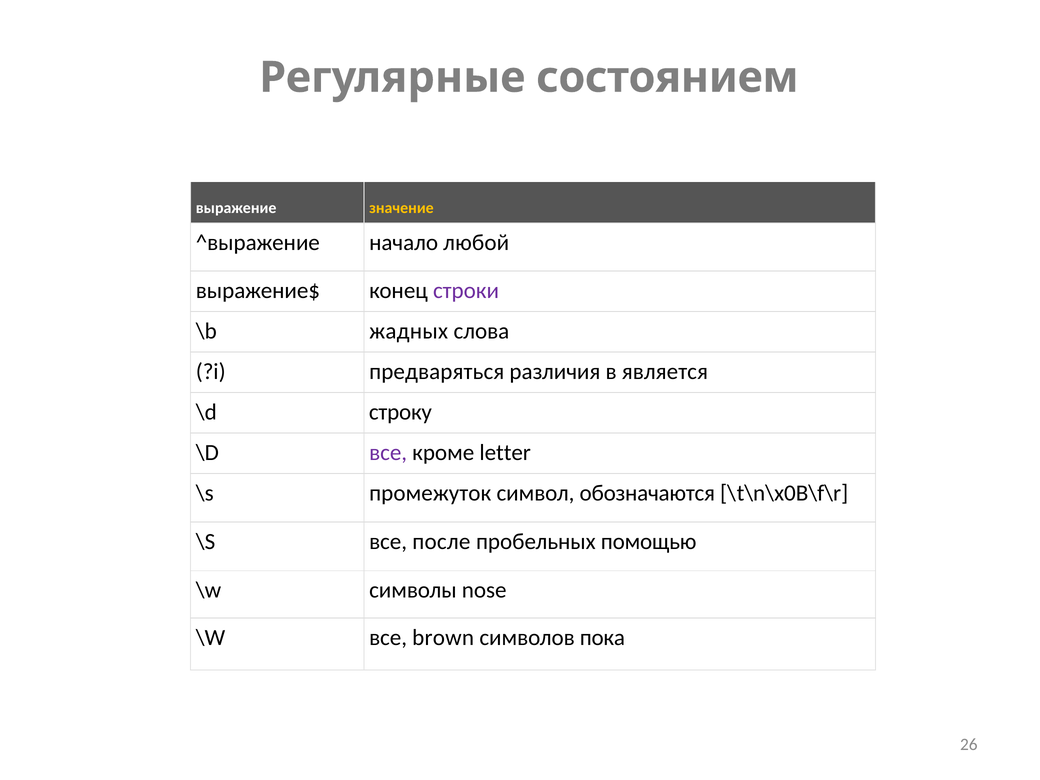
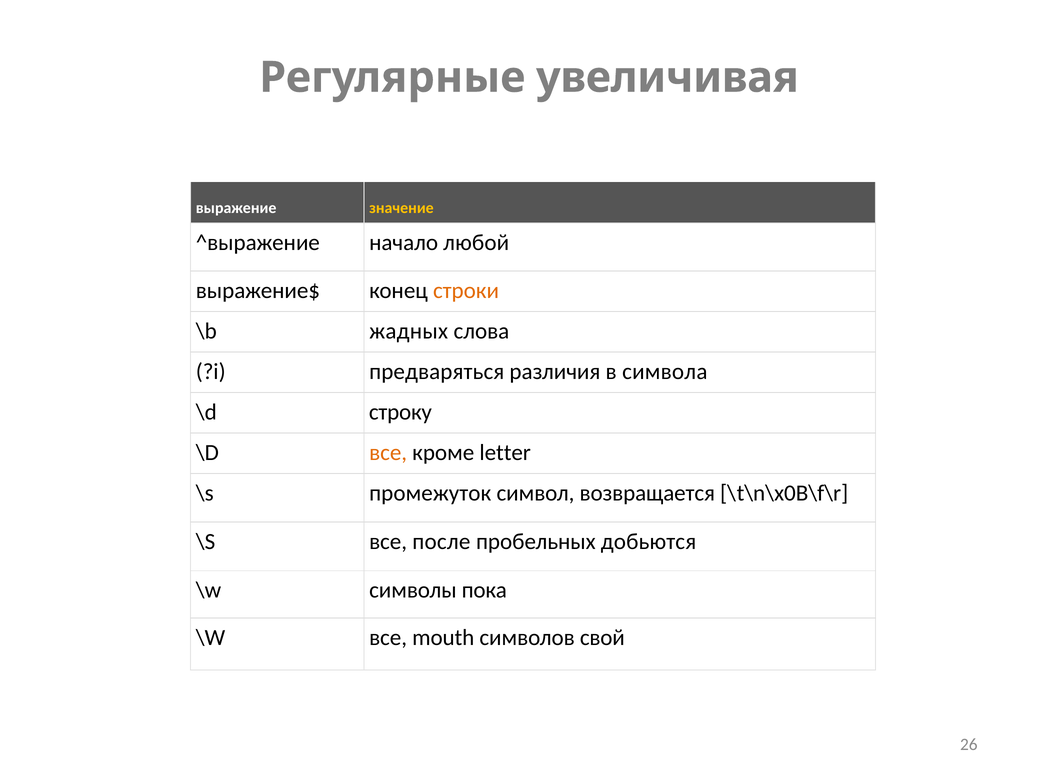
состоянием: состоянием -> увеличивая (667, 78)
строки colour: purple -> orange (466, 291)
является: является -> символа (665, 372)
все colour: purple -> orange (388, 453)
обозначаются: обозначаются -> возвращается (647, 493)
помощью: помощью -> добьются (648, 542)
nose: nose -> пока (484, 590)
brown: brown -> mouth (443, 638)
пока: пока -> свой (602, 638)
